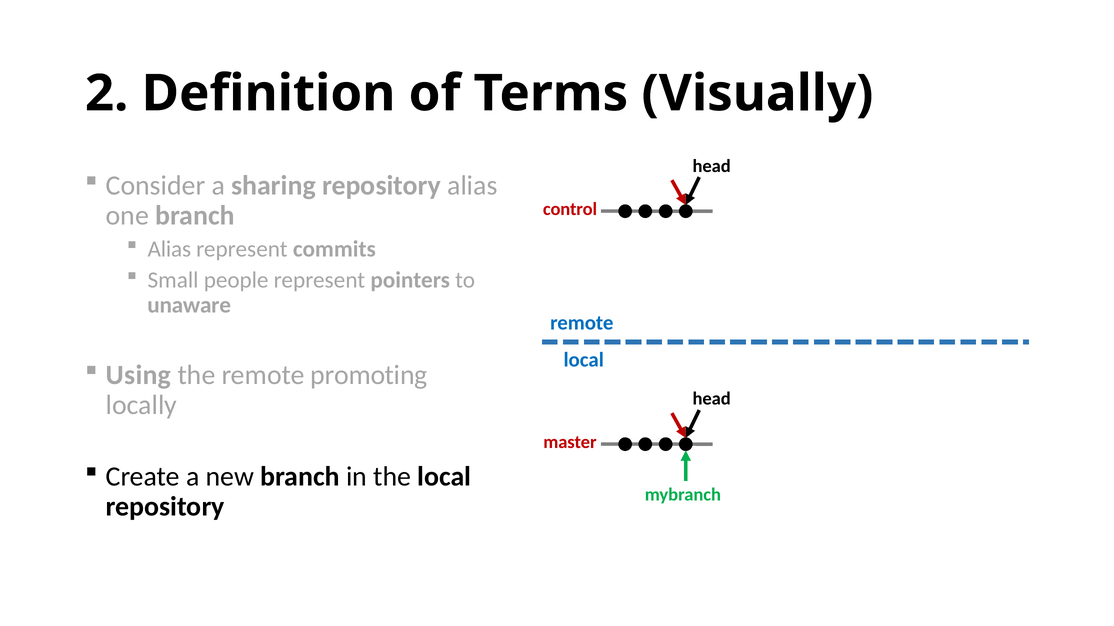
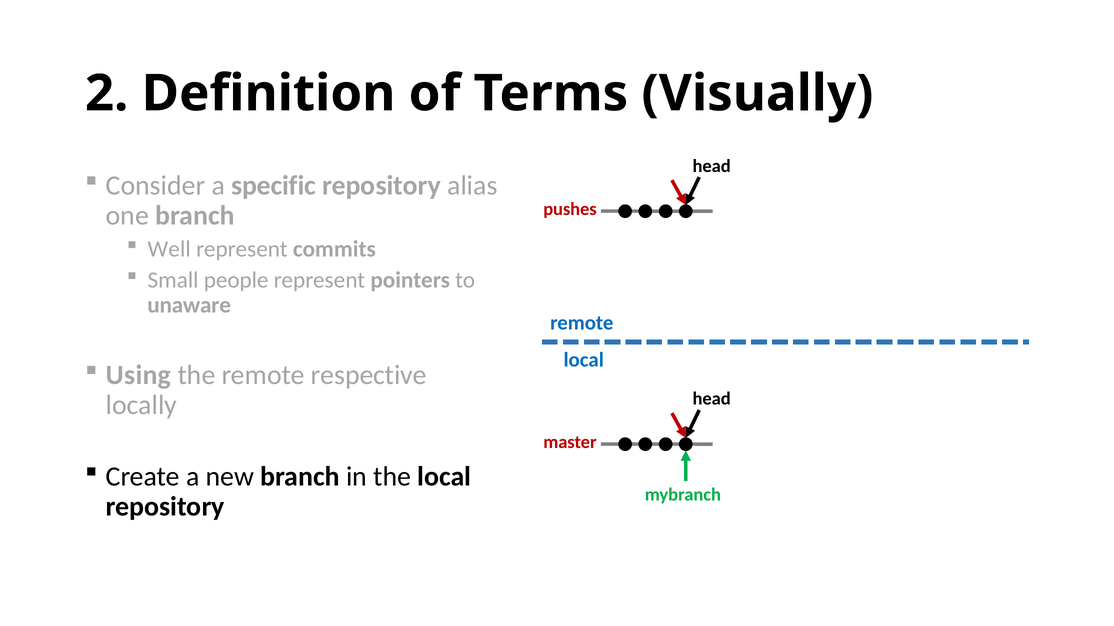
sharing: sharing -> specific (274, 186)
control: control -> pushes (570, 209)
Alias: Alias -> Well (169, 249)
promoting: promoting -> respective (369, 375)
